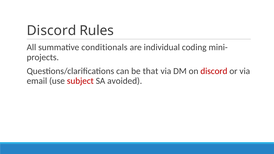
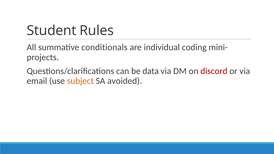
Discord: Discord -> Student (52, 31)
that: that -> data (151, 71)
subject colour: red -> orange (80, 81)
